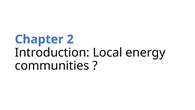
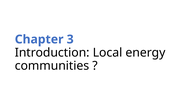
2: 2 -> 3 (70, 39)
